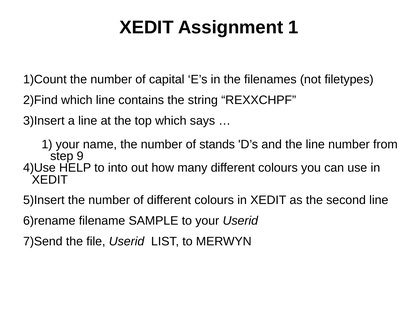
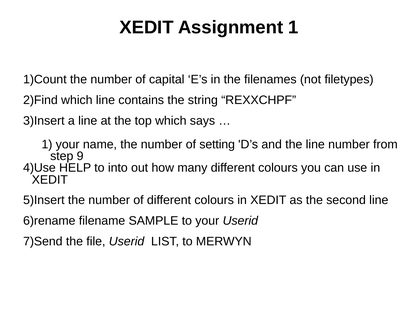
stands: stands -> setting (217, 144)
